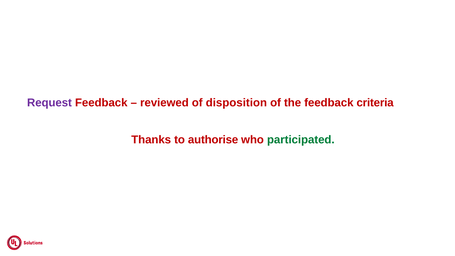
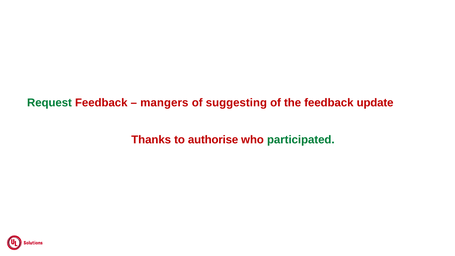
Request colour: purple -> green (49, 103)
reviewed: reviewed -> mangers (164, 103)
disposition: disposition -> suggesting (236, 103)
criteria: criteria -> update (375, 103)
